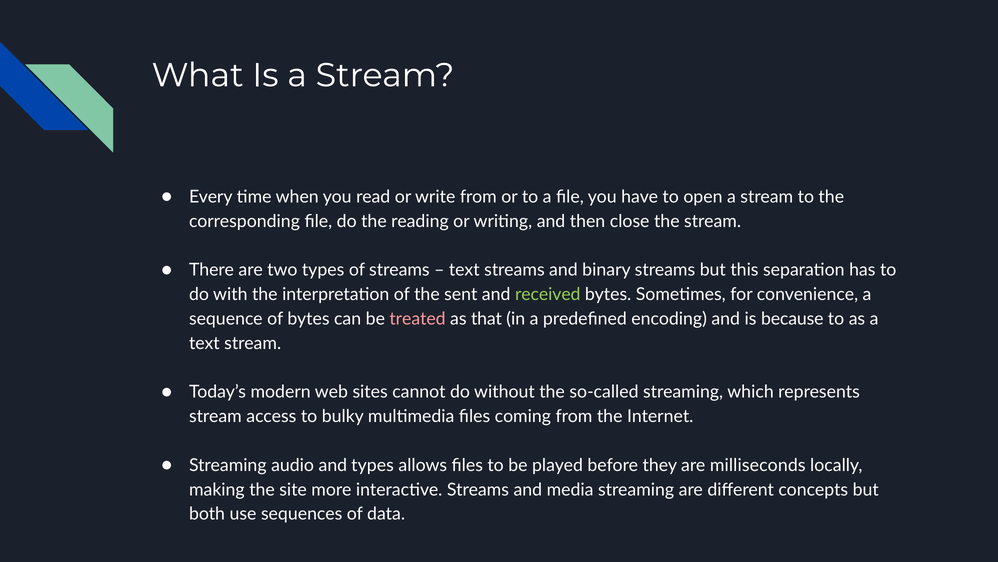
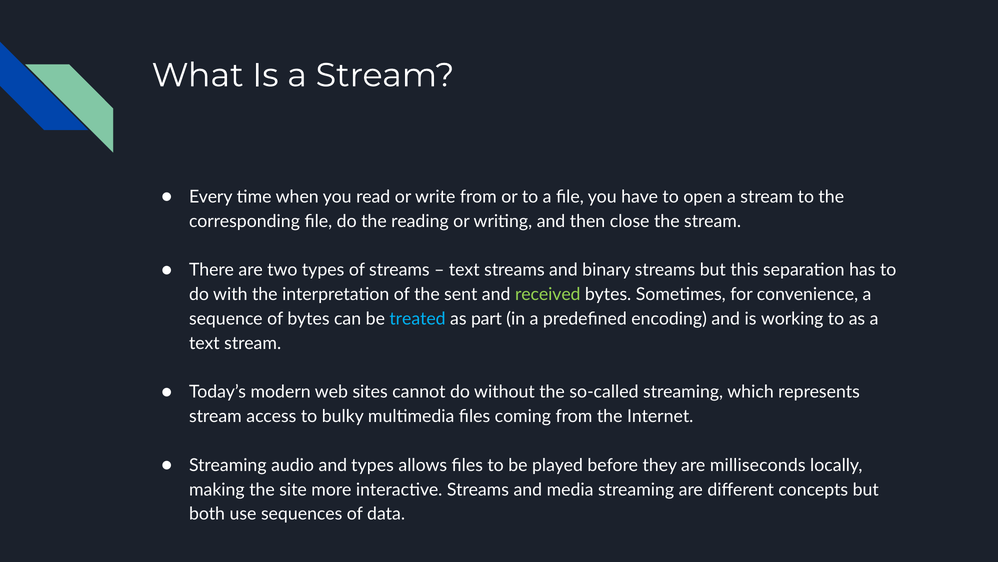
treated colour: pink -> light blue (418, 318)
that: that -> part (486, 318)
because: because -> working (792, 318)
